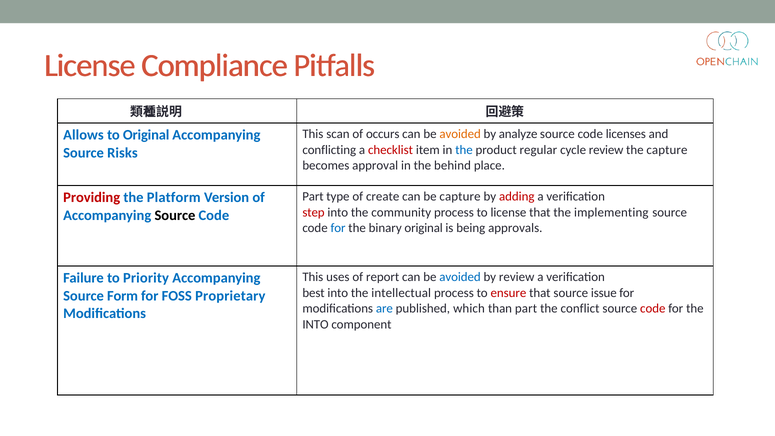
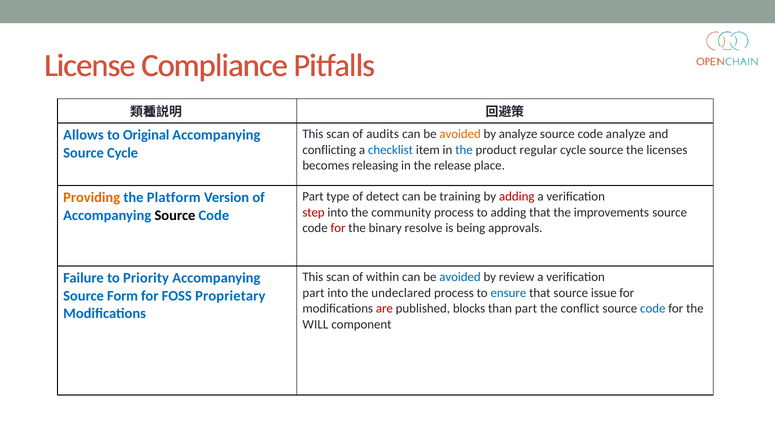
occurs: occurs -> audits (383, 134)
code licenses: licenses -> analyze (626, 134)
checklist colour: red -> blue (391, 150)
cycle review: review -> source (606, 150)
the capture: capture -> licenses (667, 150)
Source Risks: Risks -> Cycle (123, 153)
approval: approval -> releasing (375, 166)
behind: behind -> release (453, 166)
create: create -> detect (383, 196)
be capture: capture -> training (460, 196)
Providing colour: red -> orange (92, 197)
to license: license -> adding (508, 212)
implementing: implementing -> improvements (611, 212)
for colour: blue -> red (338, 228)
binary original: original -> resolve (424, 228)
uses: uses -> scan (338, 277)
report: report -> within (383, 277)
best: best -> part (313, 293)
intellectual: intellectual -> undeclared (401, 293)
ensure colour: red -> blue (508, 293)
are colour: blue -> red (384, 309)
which: which -> blocks (469, 309)
code colour: red -> blue (653, 309)
INTO: INTO -> WILL (315, 324)
